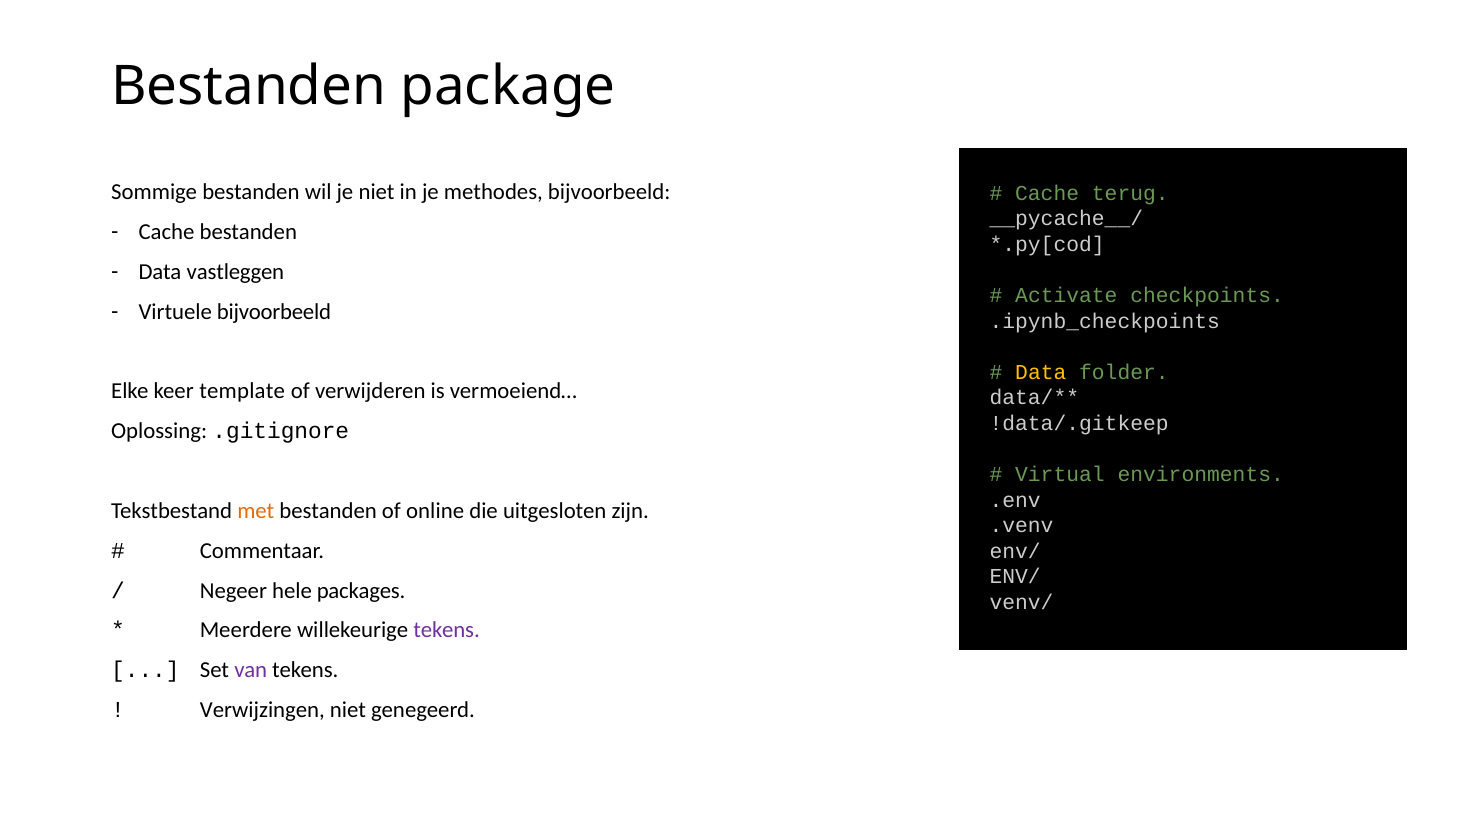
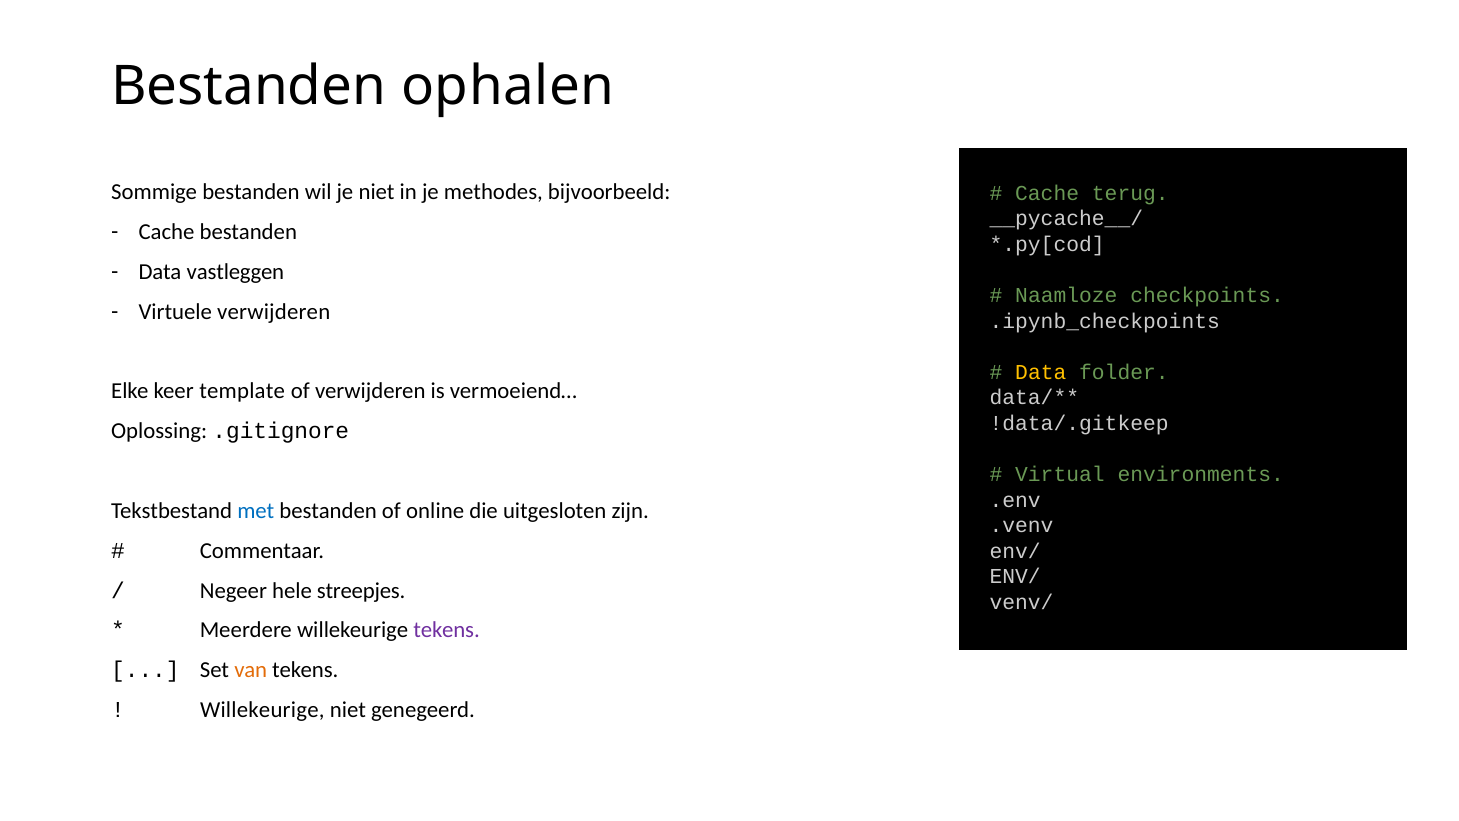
package: package -> ophalen (508, 86)
Activate: Activate -> Naamloze (1066, 295)
Virtuele bijvoorbeeld: bijvoorbeeld -> verwijderen (274, 311)
met colour: orange -> blue (256, 511)
packages: packages -> streepjes (361, 590)
van colour: purple -> orange (251, 670)
Verwijzingen: Verwijzingen -> Willekeurige (262, 710)
